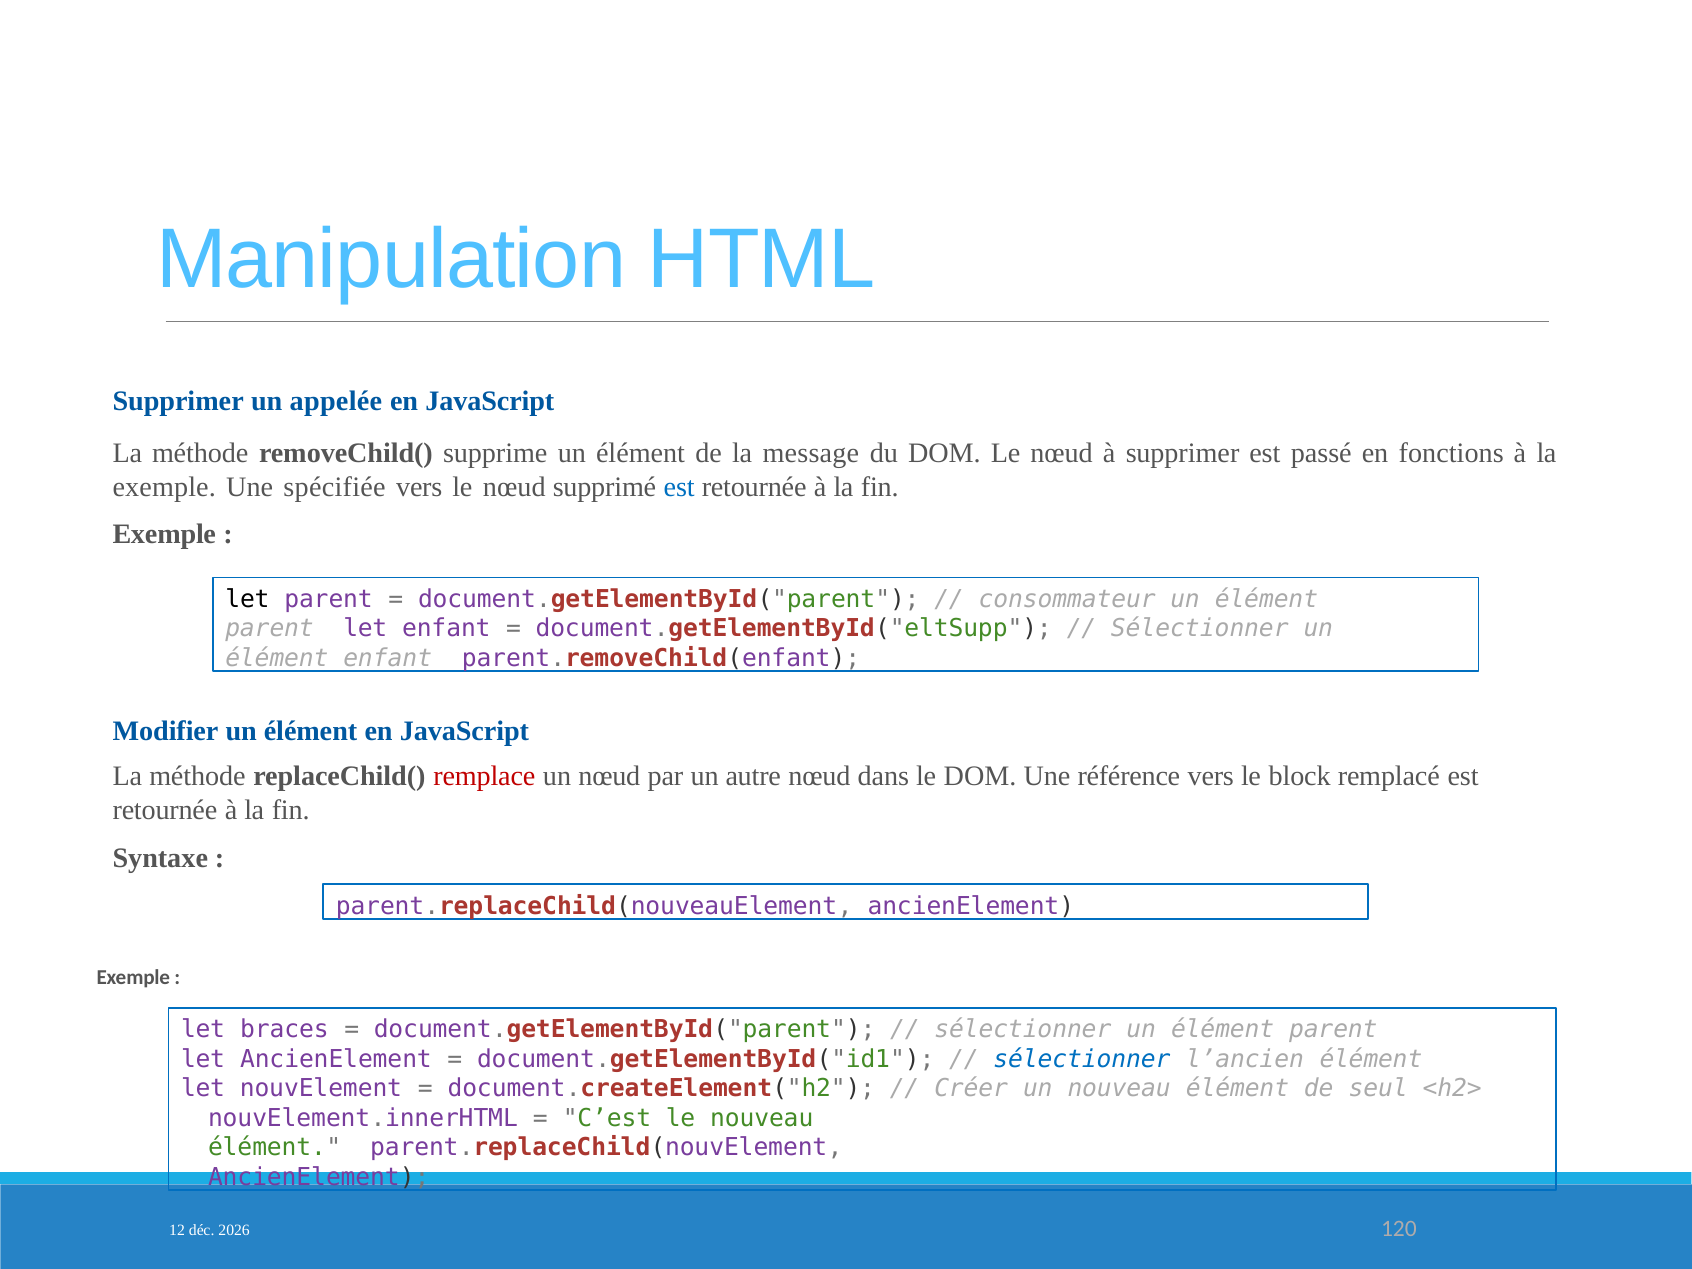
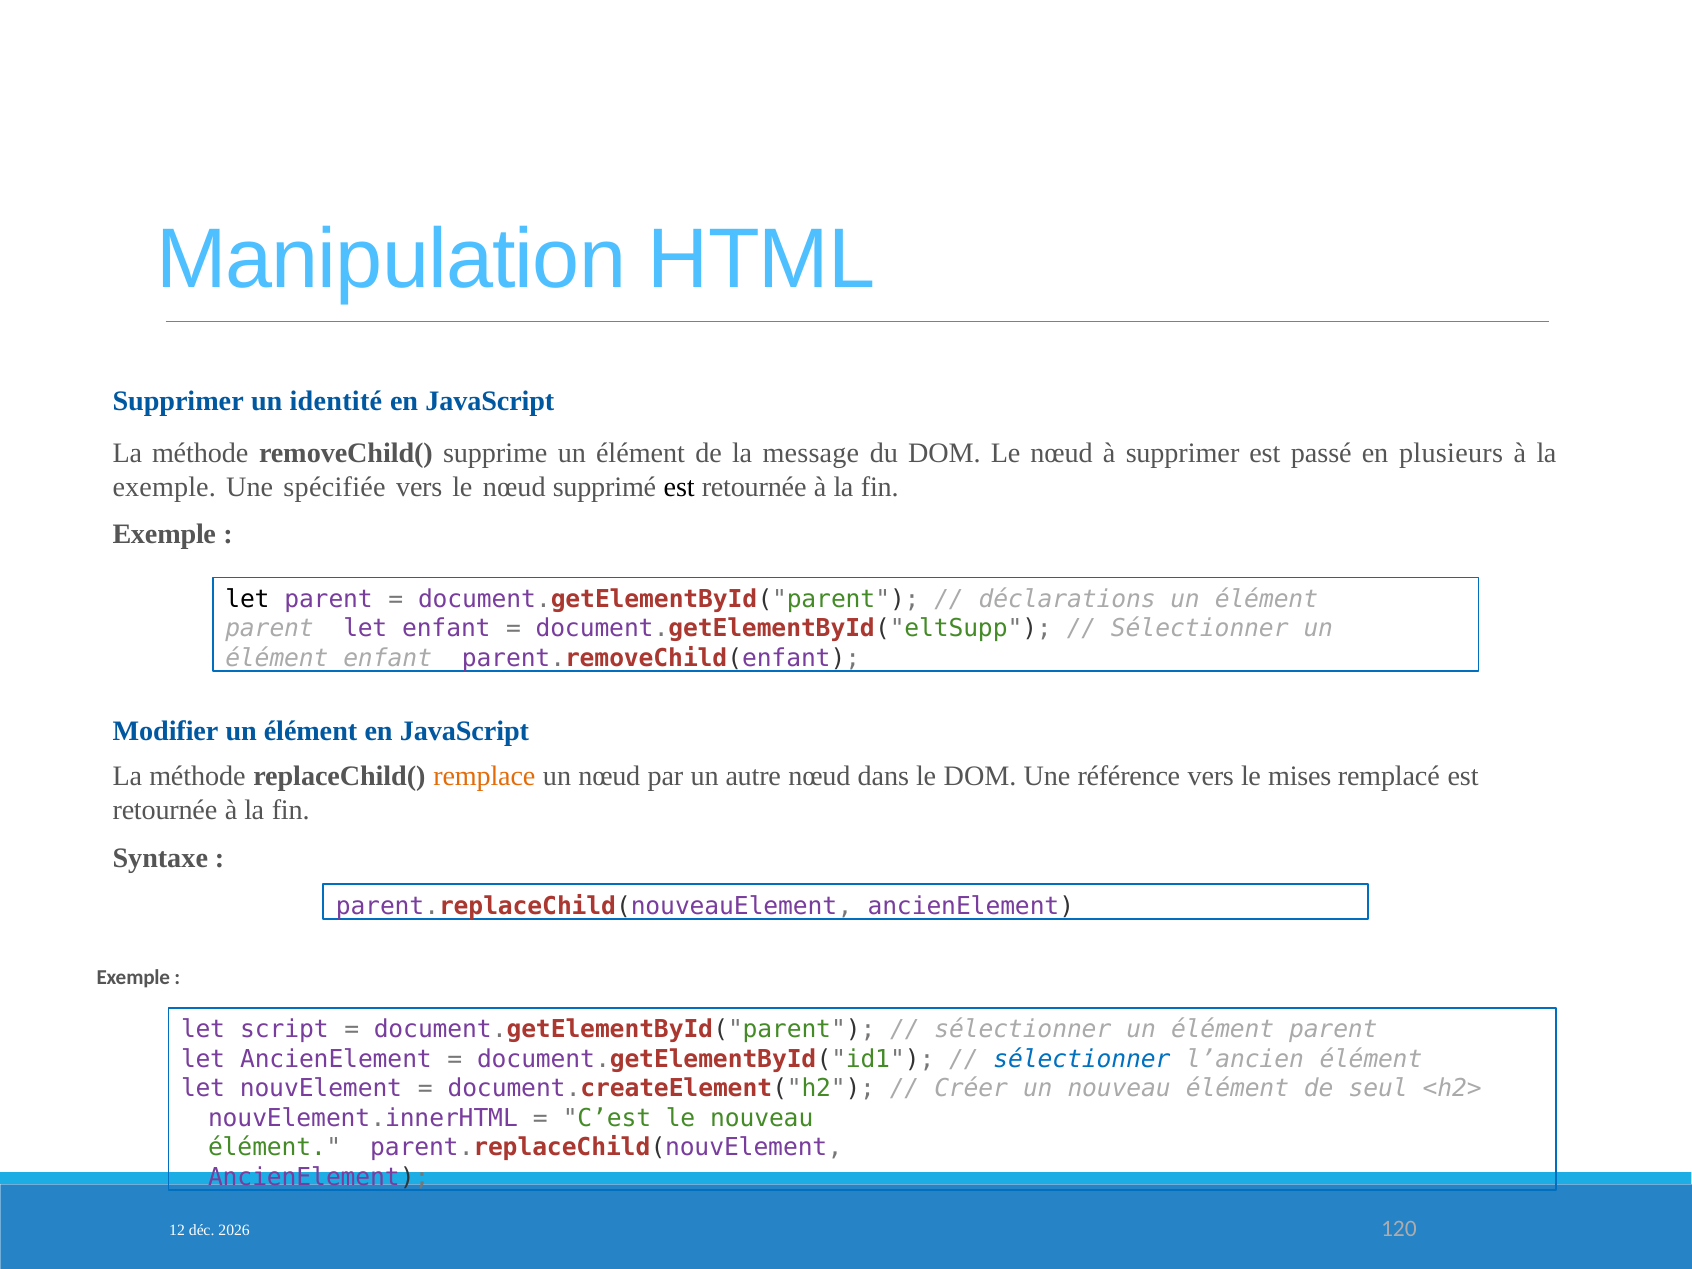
appelée: appelée -> identité (336, 401)
fonctions: fonctions -> plusieurs (1451, 454)
est colour: blue -> black (679, 487)
consommateur: consommateur -> déclarations (1067, 599)
remplace colour: red -> orange (484, 777)
block: block -> mises (1300, 777)
braces: braces -> script (284, 1029)
